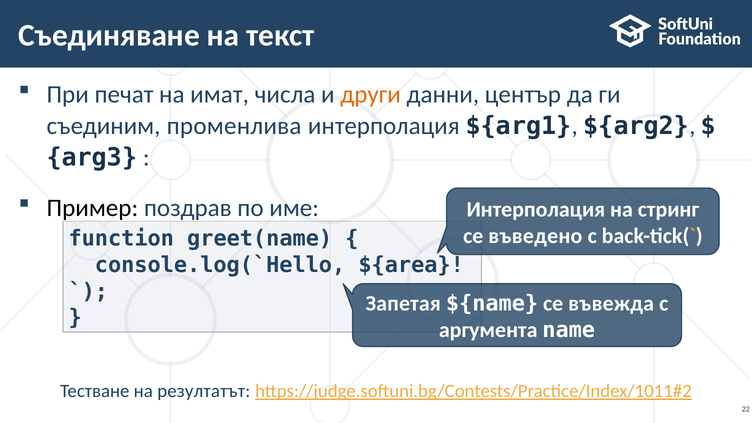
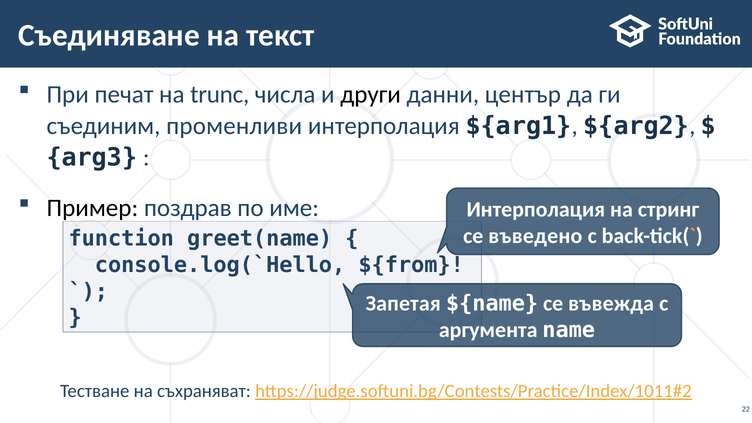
имат: имат -> trunc (220, 94)
други colour: orange -> black (371, 94)
променлива: променлива -> променливи (234, 126)
${area: ${area -> ${from (411, 265)
резултатът: резултатът -> съхраняват (204, 391)
